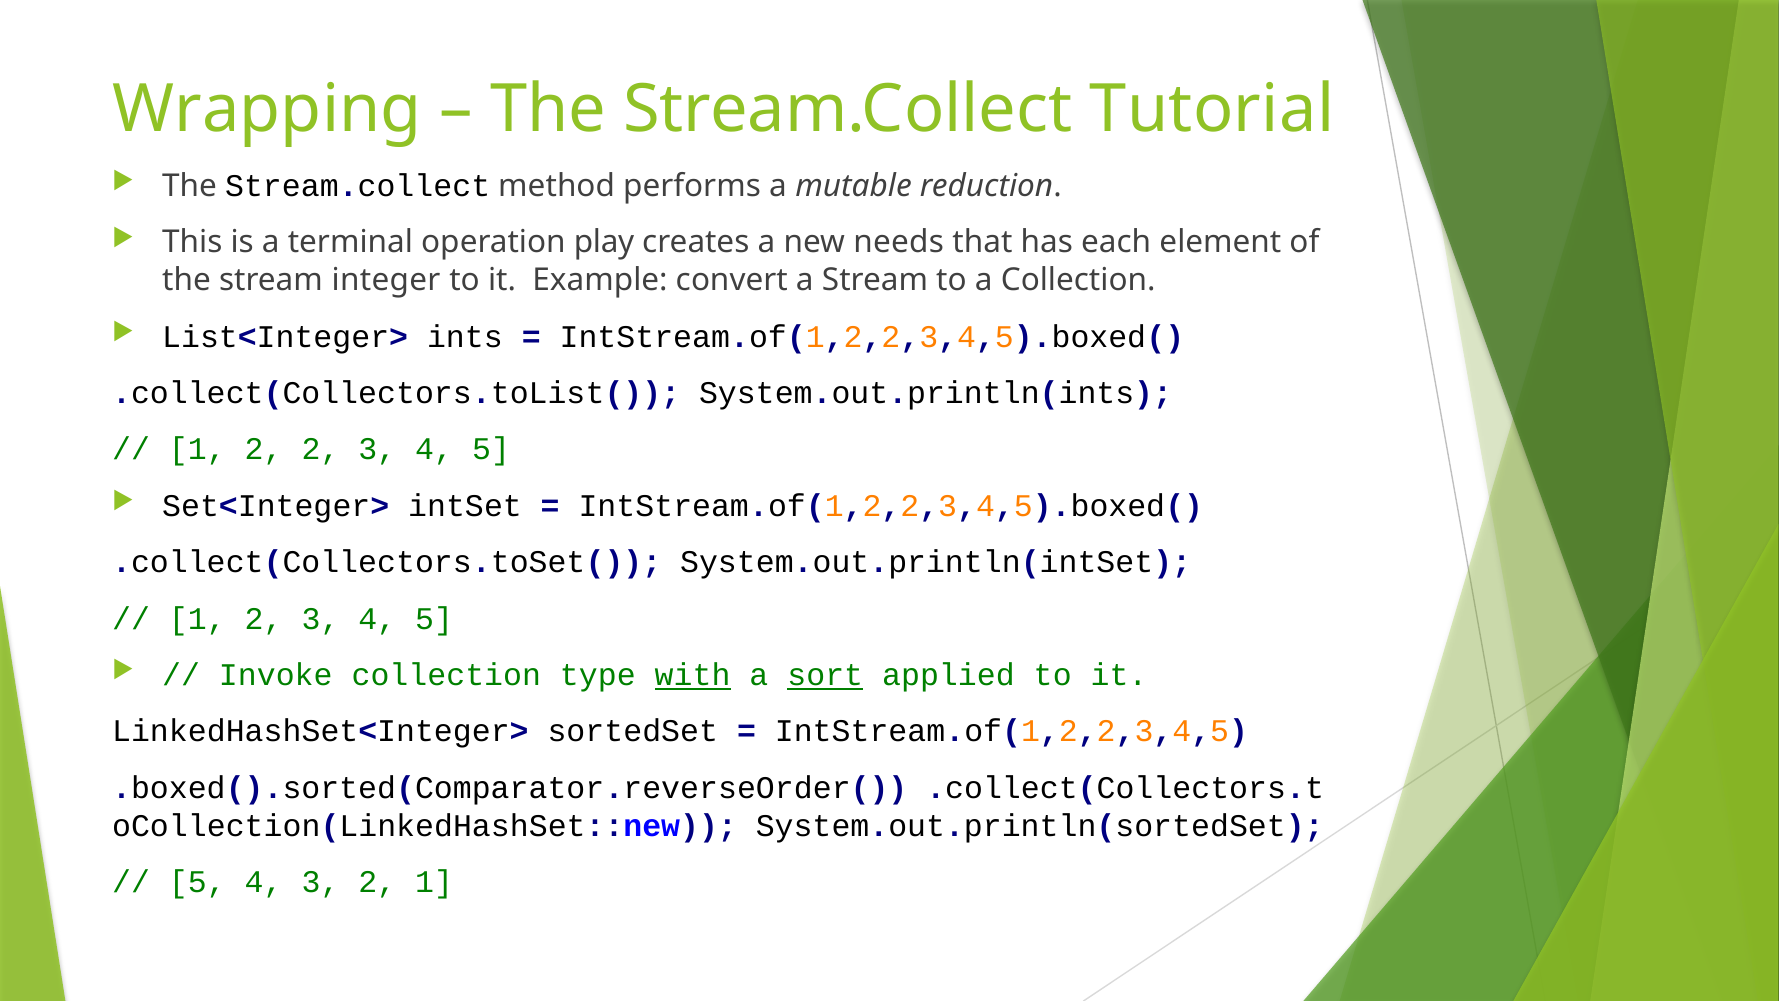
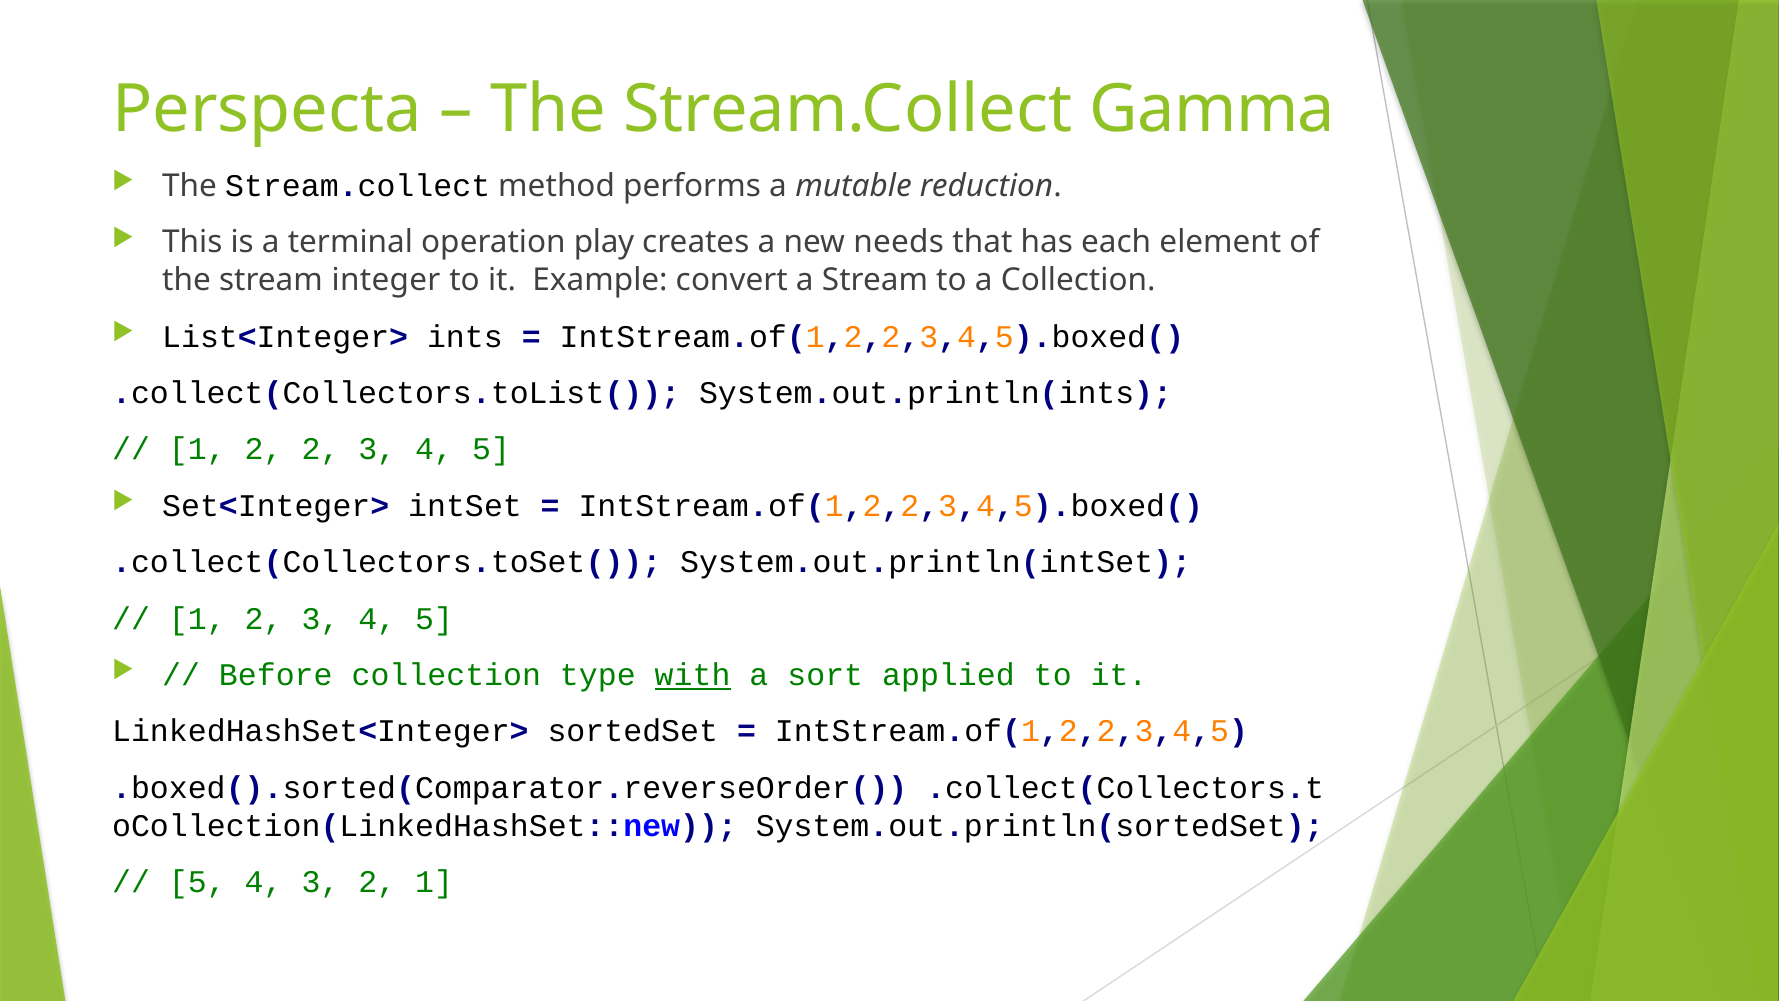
Wrapping: Wrapping -> Perspecta (267, 110)
Tutorial: Tutorial -> Gamma (1213, 110)
Invoke: Invoke -> Before (276, 675)
sort underline: present -> none (825, 675)
